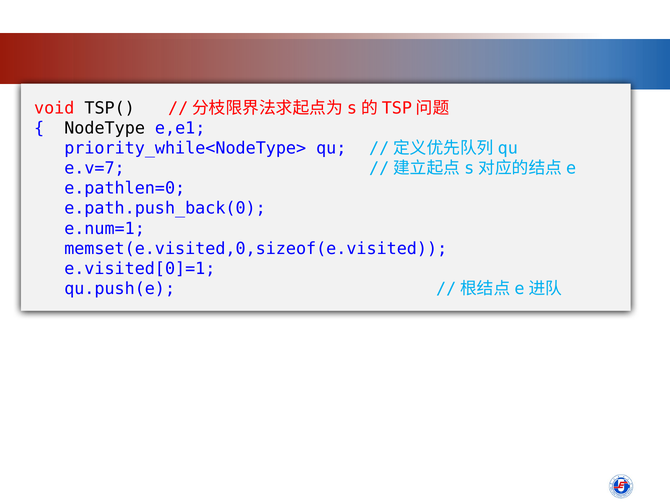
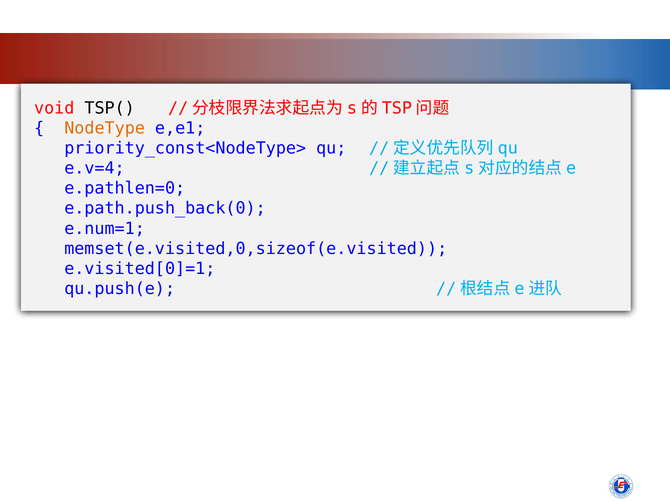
NodeType colour: black -> orange (105, 128)
priority_while<NodeType>: priority_while<NodeType> -> priority_const<NodeType> (185, 148)
e.v=7: e.v=7 -> e.v=4 (94, 168)
